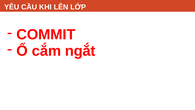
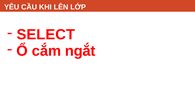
COMMIT: COMMIT -> SELECT (46, 34)
